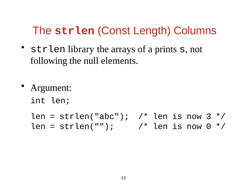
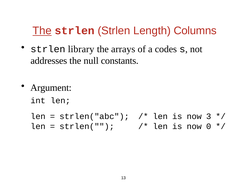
The underline: none -> present (42, 31)
strlen Const: Const -> Strlen (114, 31)
prints: prints -> codes (166, 49)
following: following -> addresses (49, 61)
elements: elements -> constants (120, 61)
